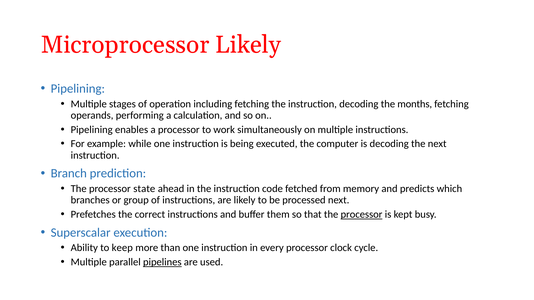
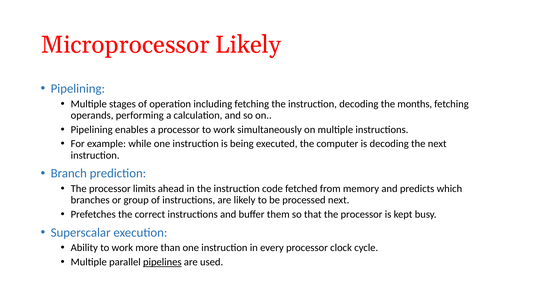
state: state -> limits (144, 189)
processor underline: present -> none (362, 215)
Ability to keep: keep -> work (122, 248)
